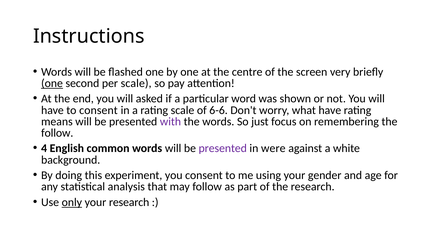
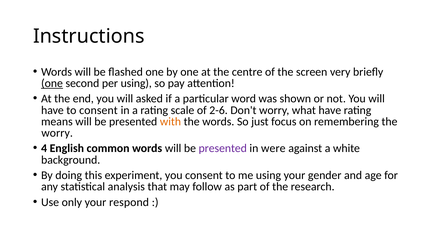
per scale: scale -> using (136, 83)
6-6: 6-6 -> 2-6 (219, 110)
with colour: purple -> orange (170, 121)
follow: follow -> worry (57, 133)
only underline: present -> none (72, 202)
your research: research -> respond (129, 202)
